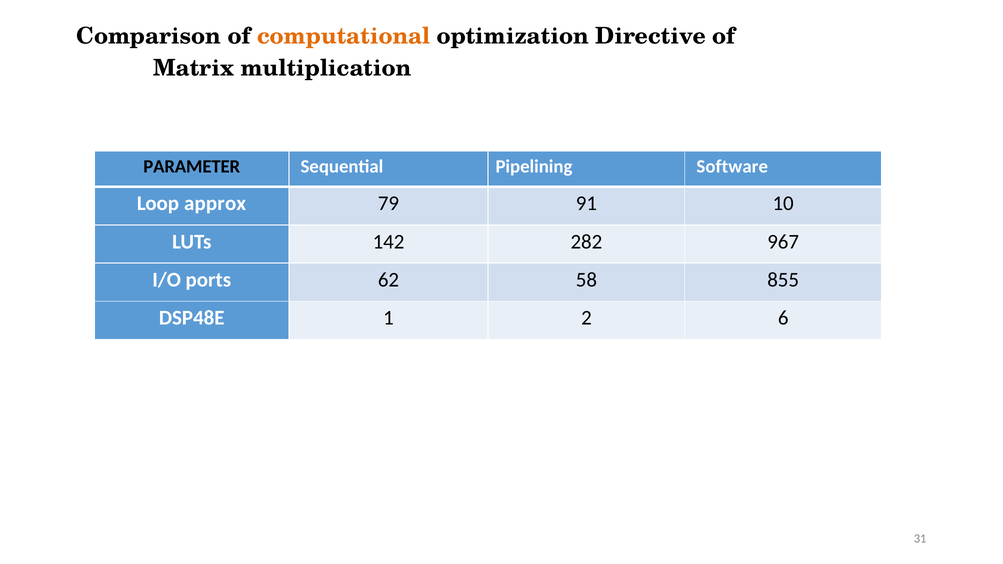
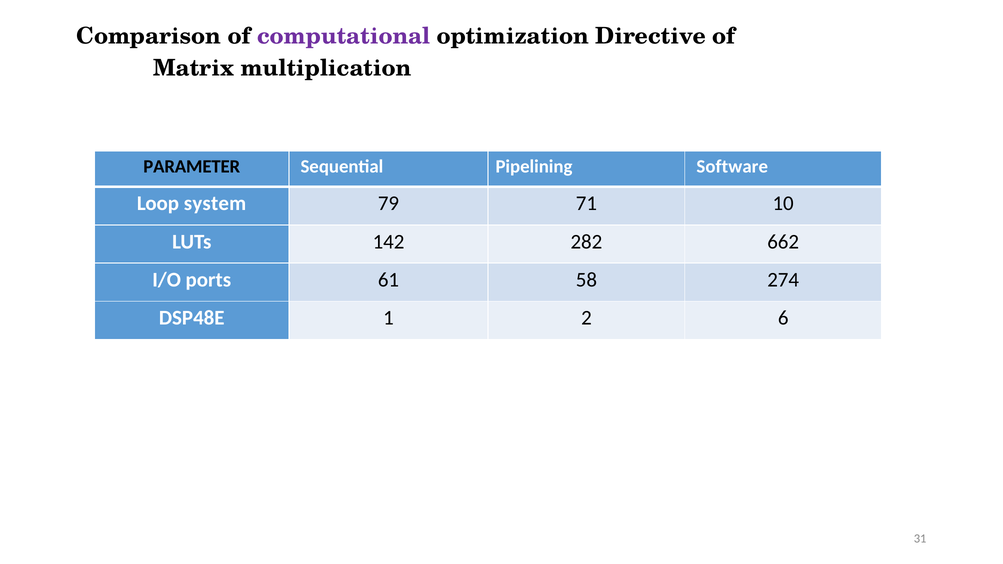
computational colour: orange -> purple (344, 36)
approx: approx -> system (215, 204)
91: 91 -> 71 (586, 204)
967: 967 -> 662 (783, 242)
62: 62 -> 61 (388, 280)
855: 855 -> 274 (783, 280)
